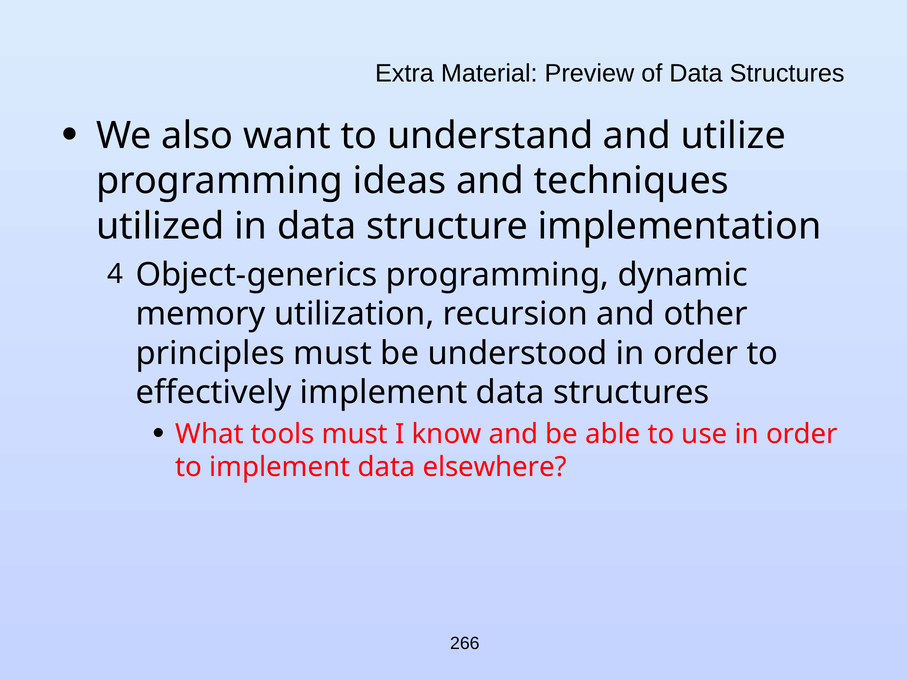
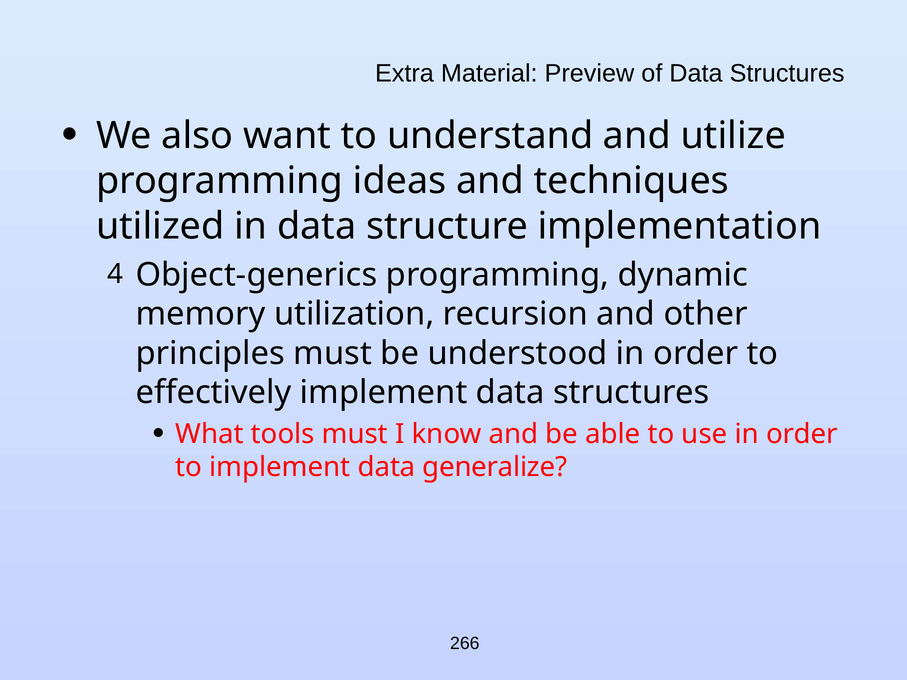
elsewhere: elsewhere -> generalize (495, 467)
